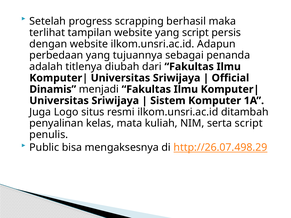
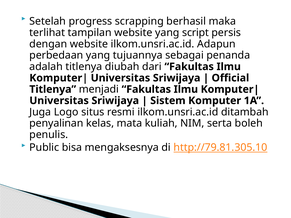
Dinamis: Dinamis -> Titlenya (53, 89)
serta script: script -> boleh (249, 123)
http://26.07.498.29: http://26.07.498.29 -> http://79.81.305.10 (220, 148)
